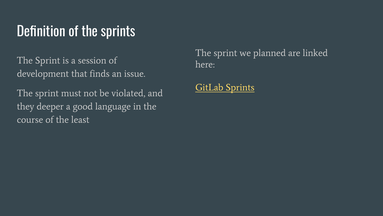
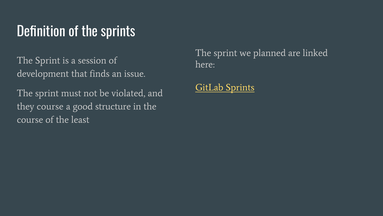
they deeper: deeper -> course (50, 106)
language: language -> structure (113, 106)
